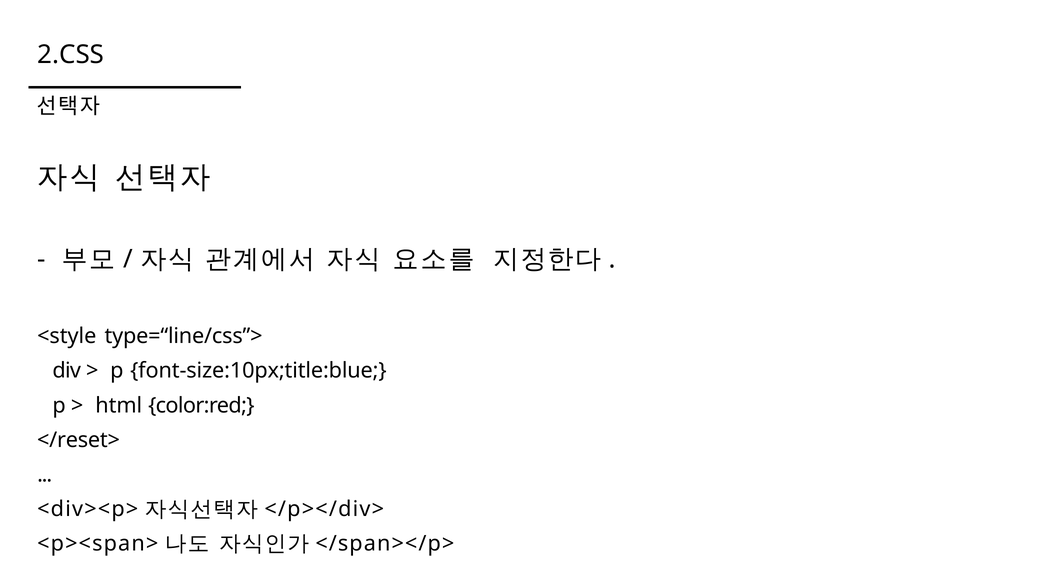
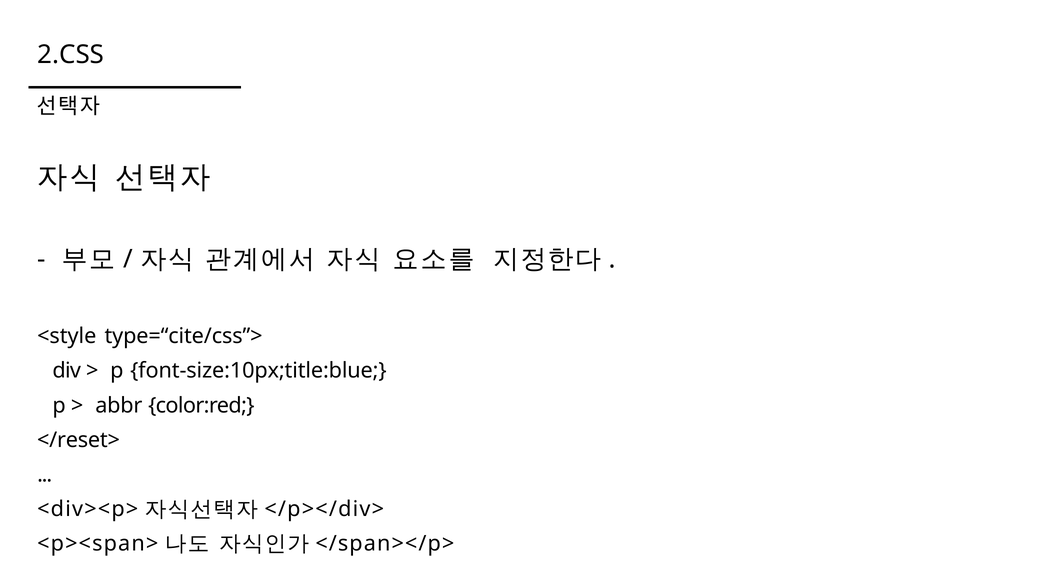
type=“line/css”>: type=“line/css”> -> type=“cite/css”> (184, 336)
html: html -> abbr (119, 406)
